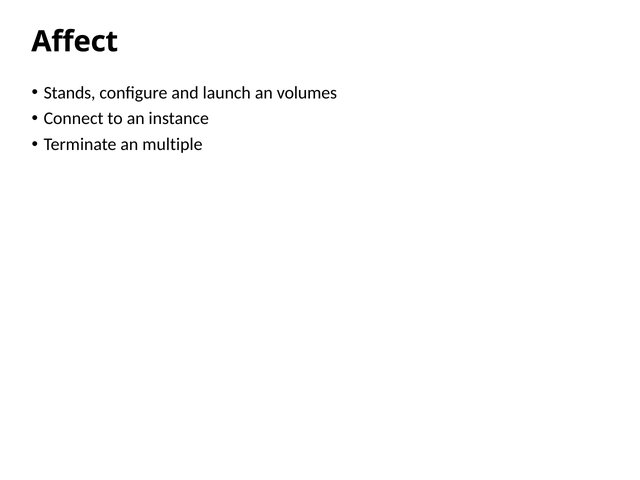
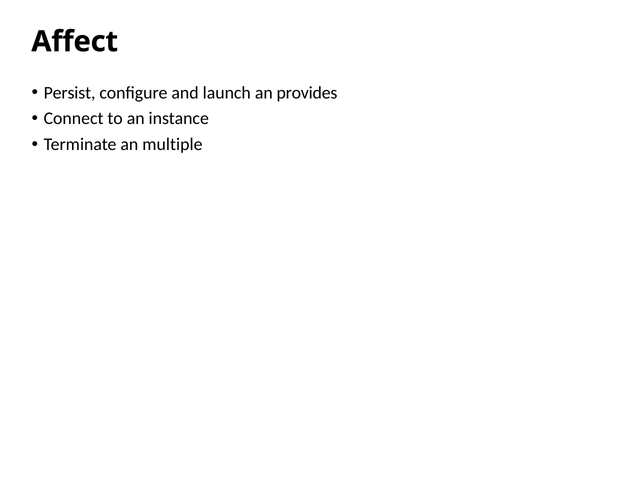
Stands: Stands -> Persist (70, 93)
volumes: volumes -> provides (307, 93)
